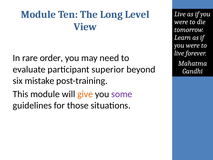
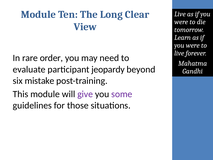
Level: Level -> Clear (137, 14)
superior: superior -> jeopardy (108, 69)
give colour: orange -> purple (85, 94)
